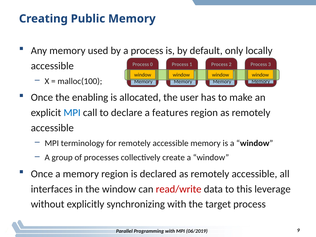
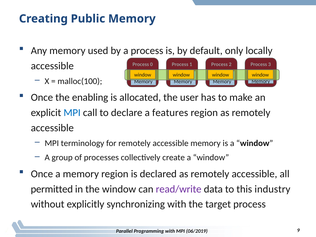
interfaces: interfaces -> permitted (52, 189)
read/write colour: red -> purple (179, 189)
leverage: leverage -> industry (272, 189)
